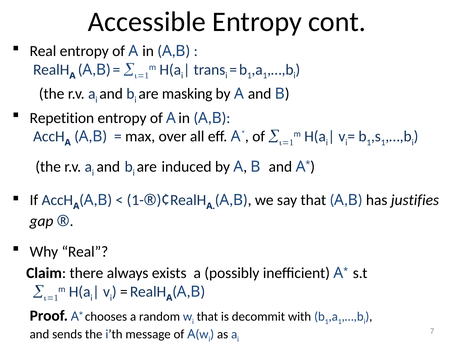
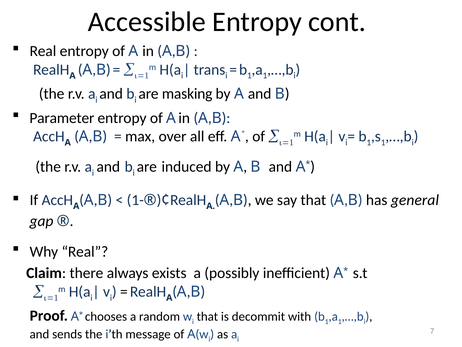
Repetition: Repetition -> Parameter (62, 118)
justifies: justifies -> general (415, 200)
